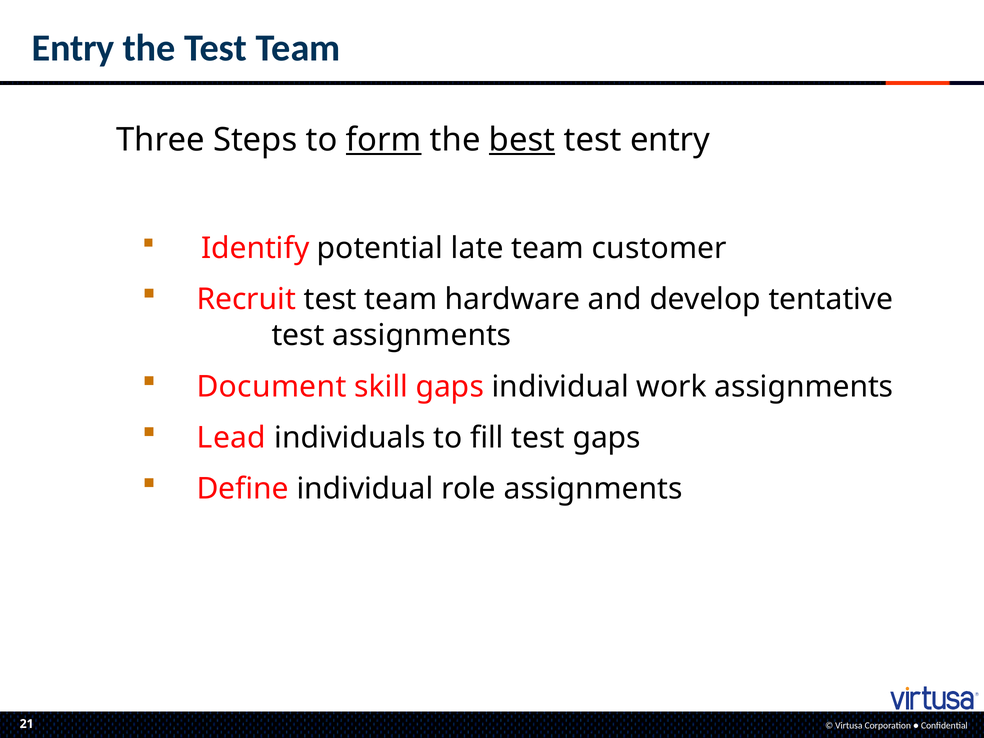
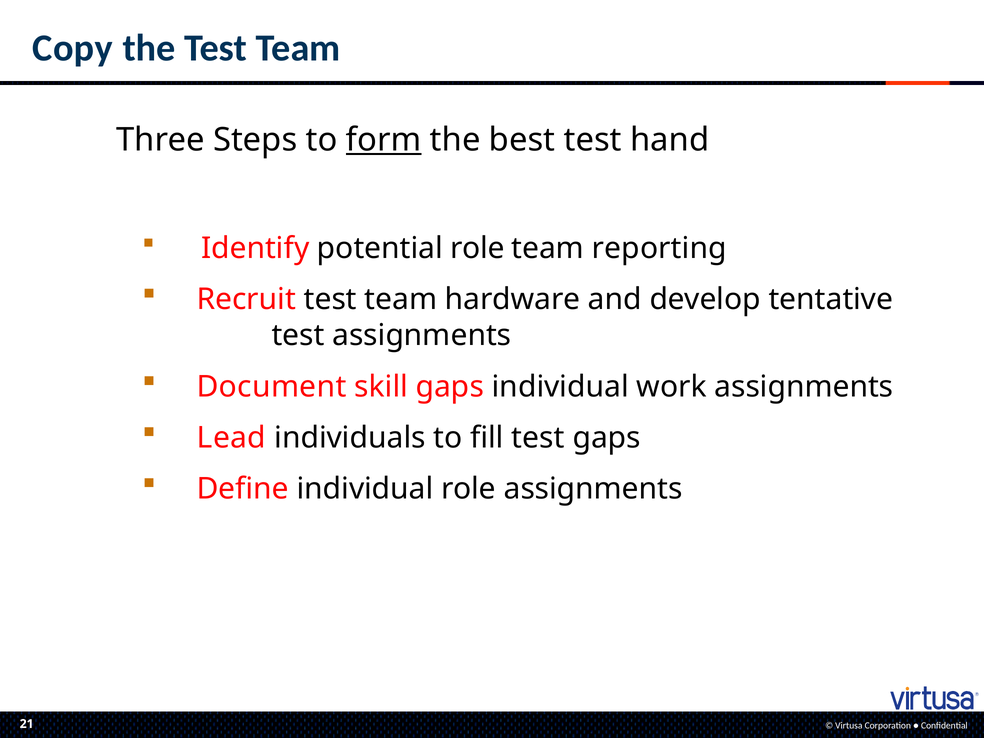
Entry: Entry -> Copy (73, 48)
best underline: present -> none (522, 140)
test entry: entry -> hand (670, 140)
potential late: late -> role (477, 248)
customer: customer -> reporting (659, 248)
